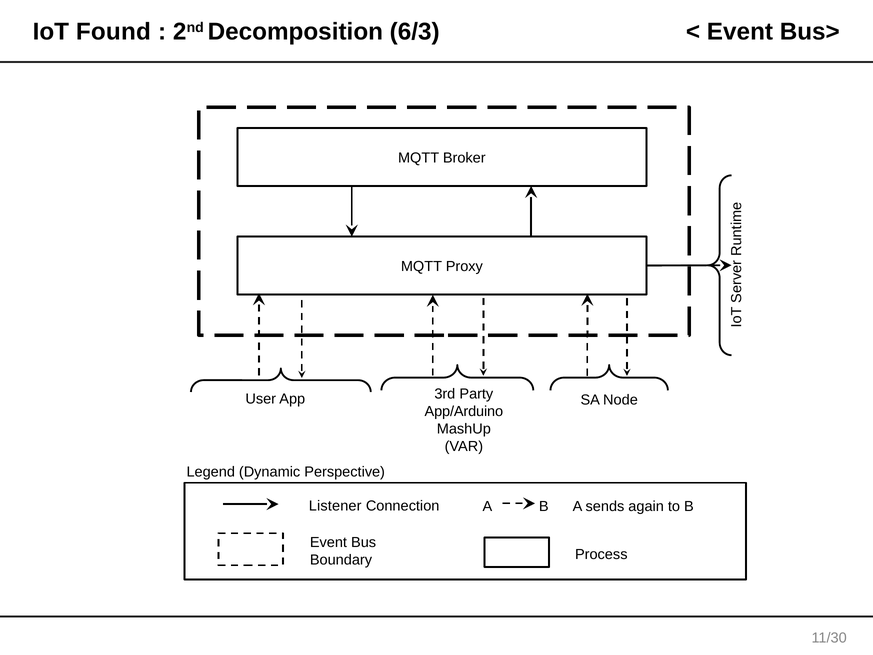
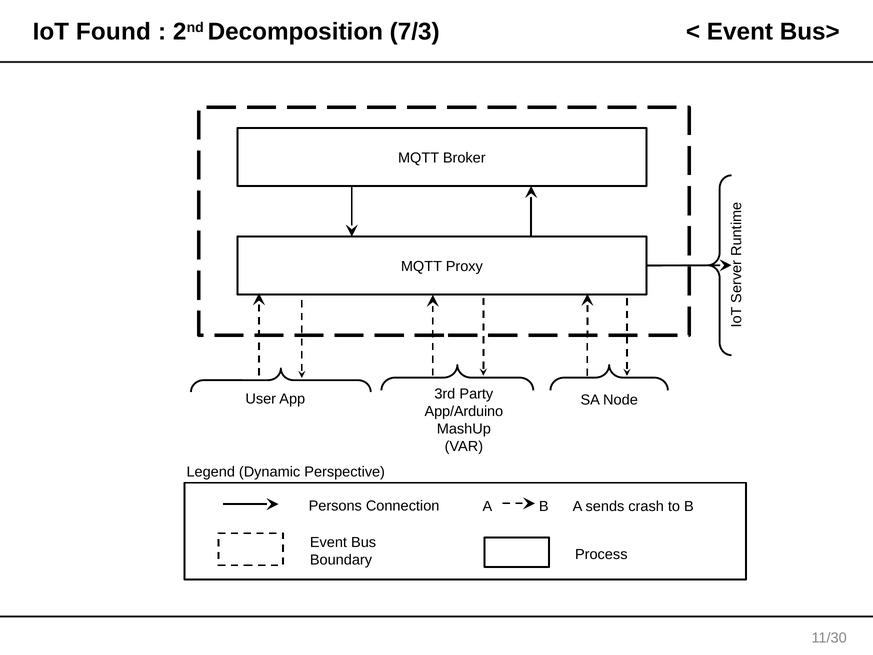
6/3: 6/3 -> 7/3 (415, 31)
Listener: Listener -> Persons (335, 506)
again: again -> crash (646, 506)
